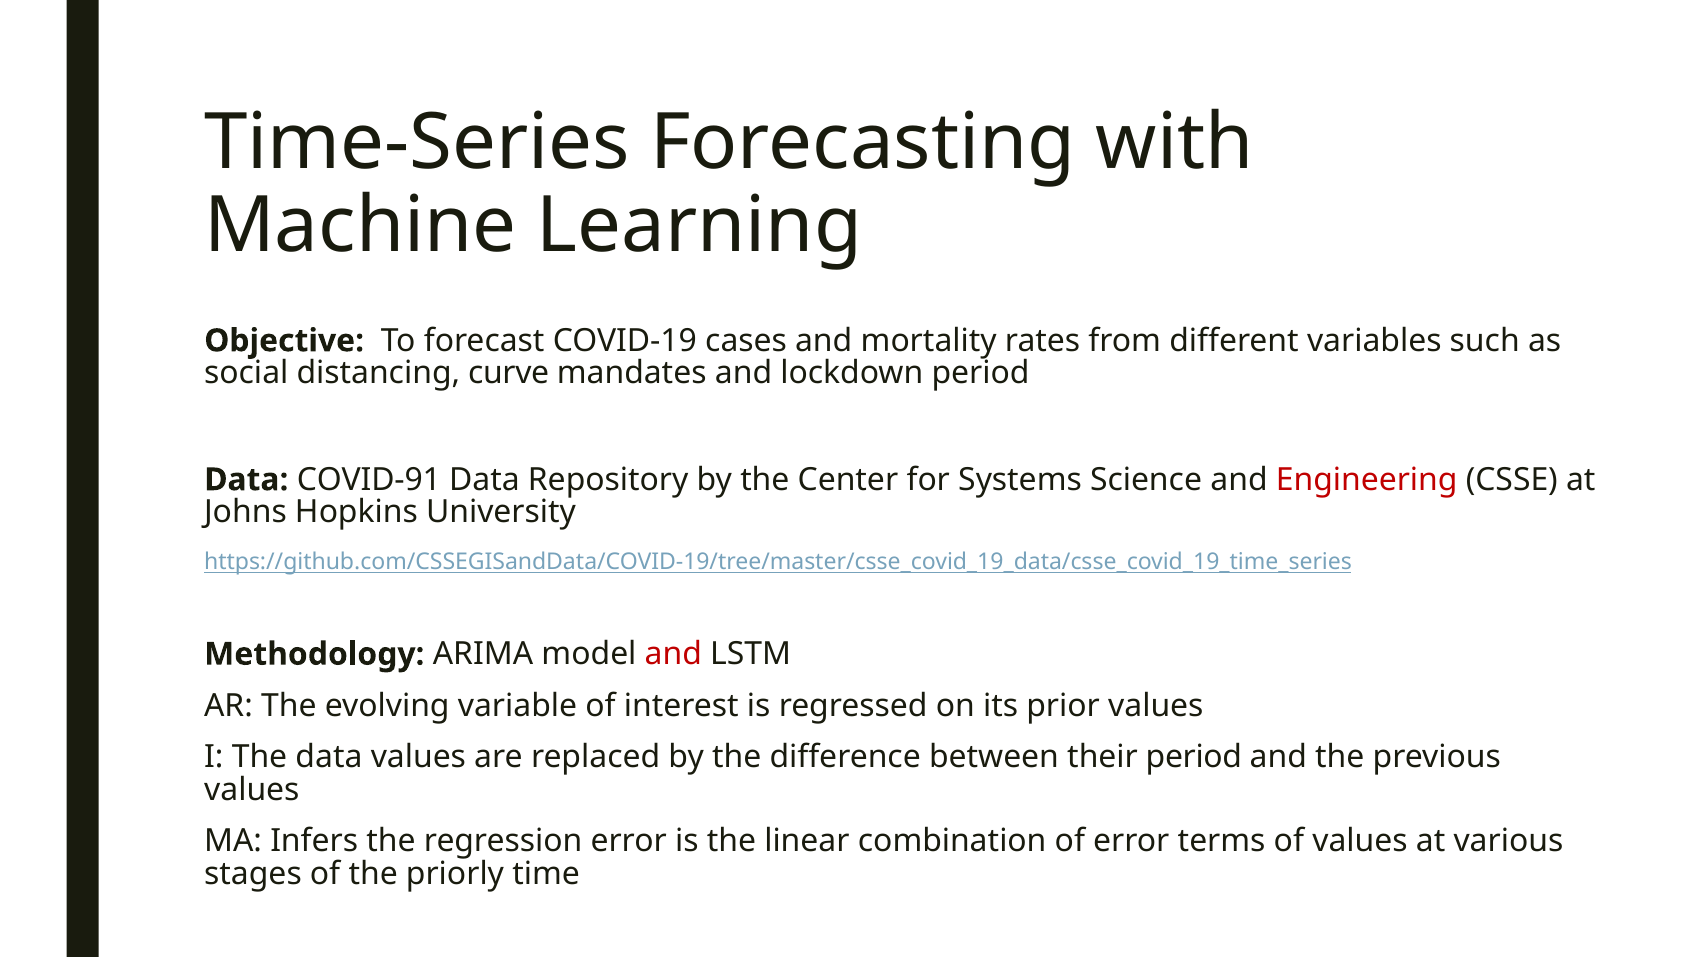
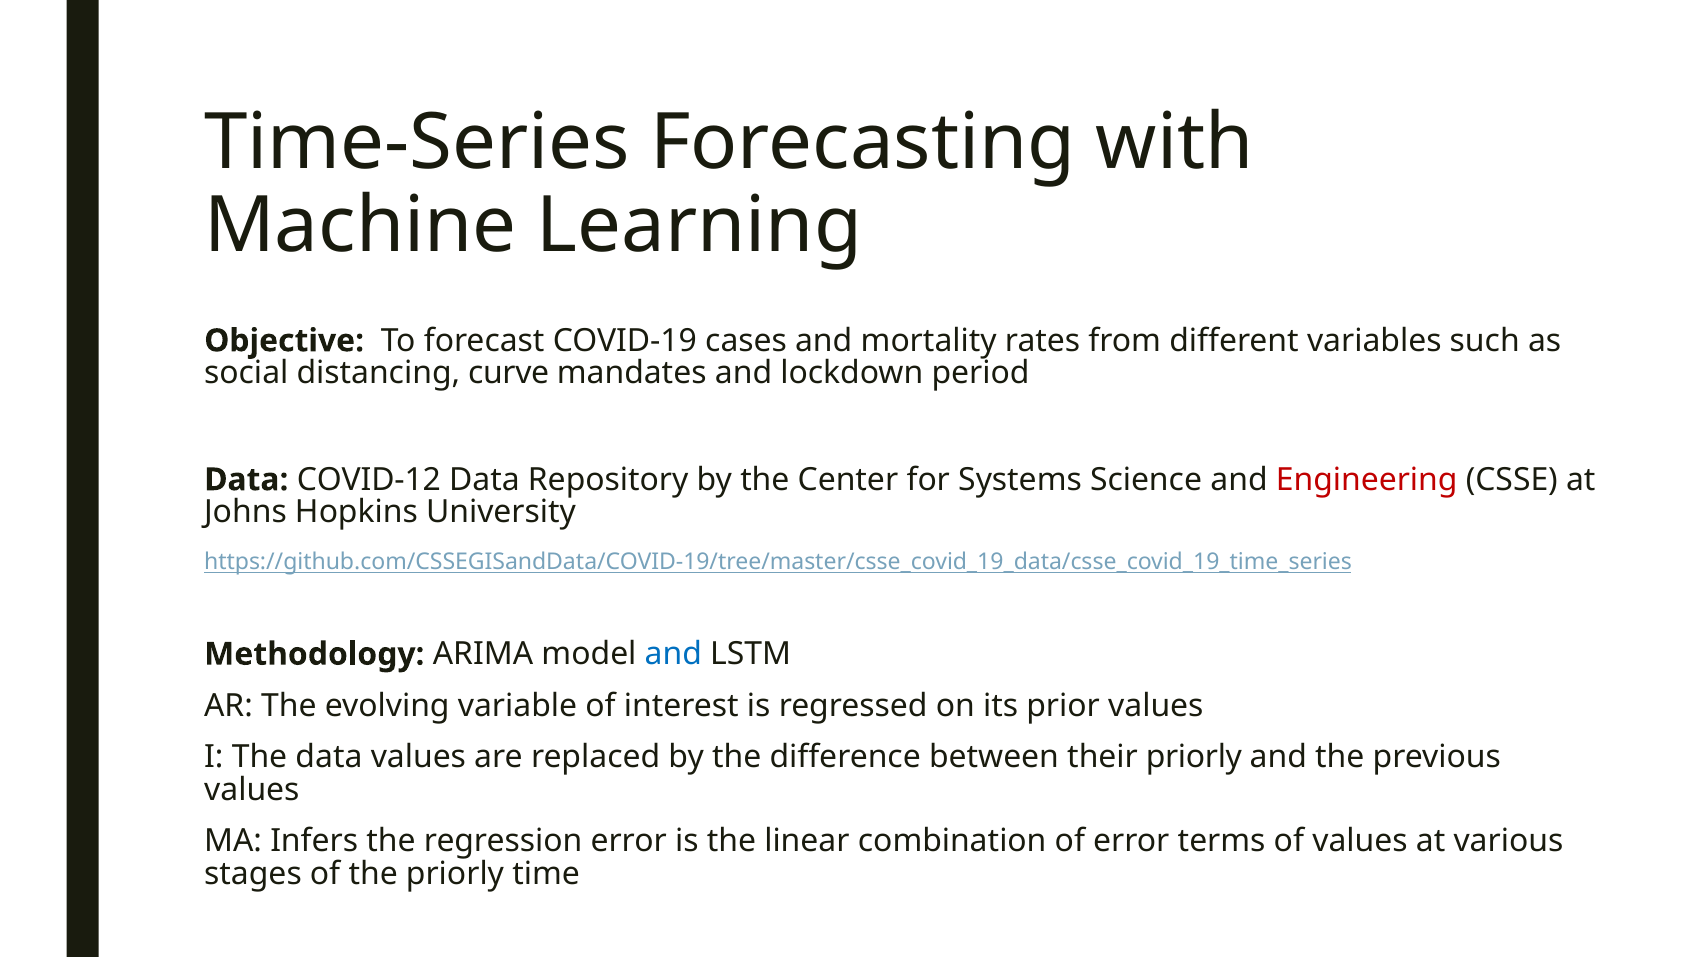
COVID-91: COVID-91 -> COVID-12 (369, 480)
and colour: red -> blue (673, 654)
their period: period -> priorly (1194, 757)
